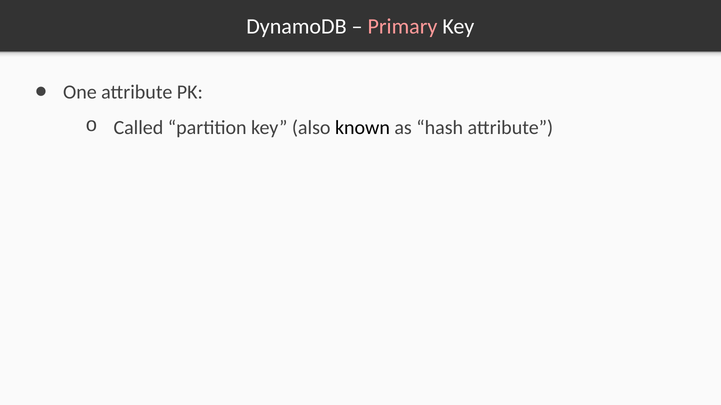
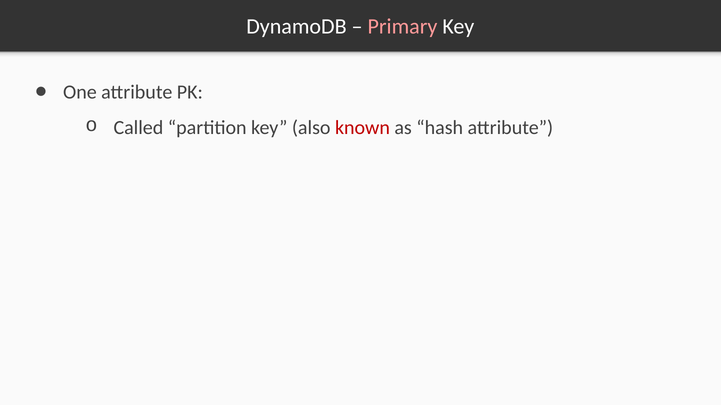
known colour: black -> red (362, 128)
